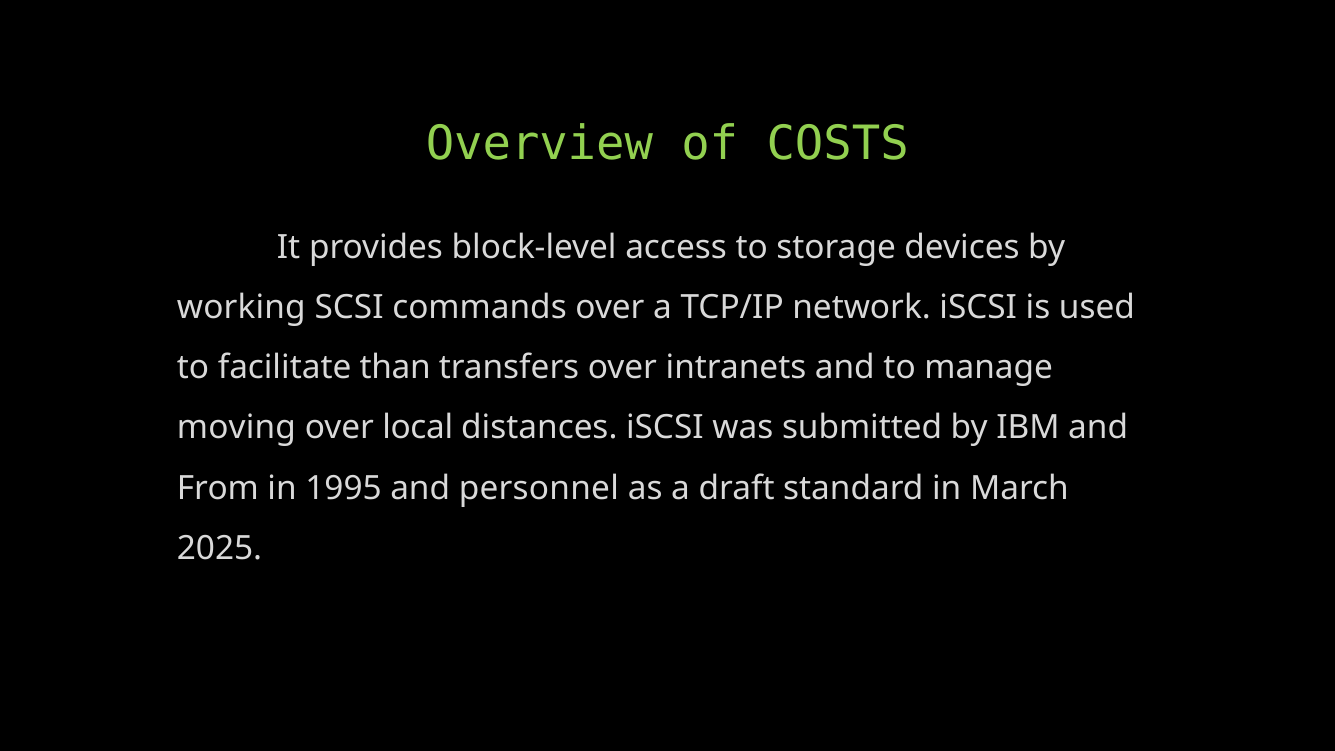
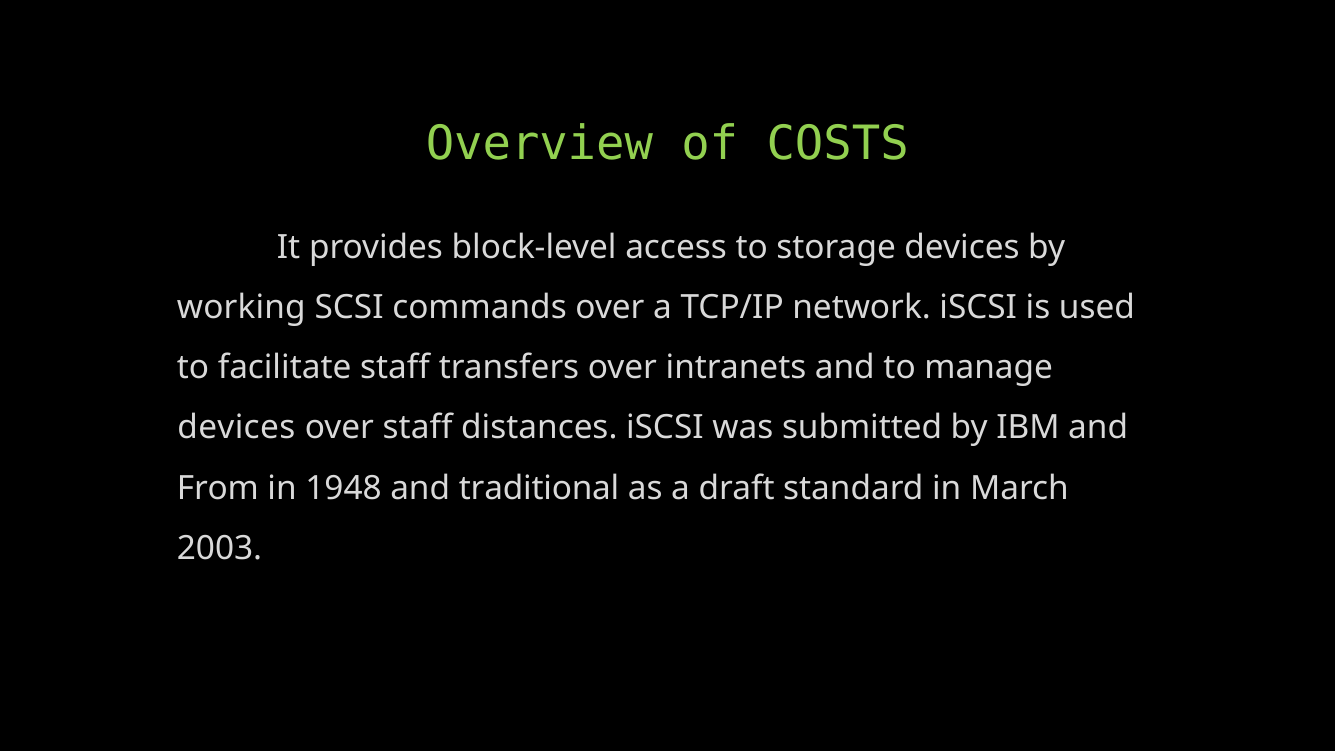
facilitate than: than -> staff (395, 368)
moving: moving -> devices (236, 428)
over local: local -> staff (418, 428)
1995: 1995 -> 1948 (344, 488)
personnel: personnel -> traditional (539, 488)
2025: 2025 -> 2003 (219, 548)
